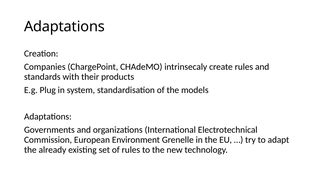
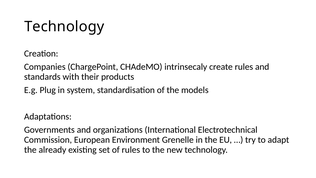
Adaptations: Adaptations -> Technology (64, 27)
